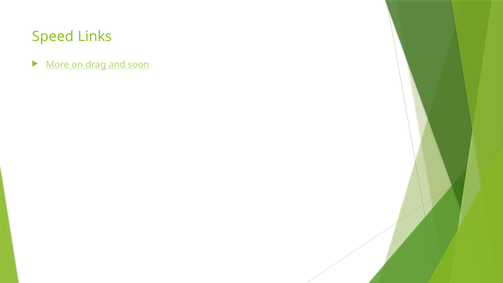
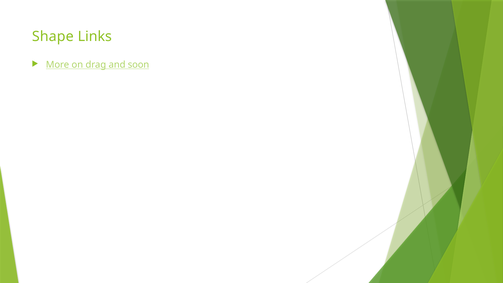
Speed: Speed -> Shape (53, 37)
